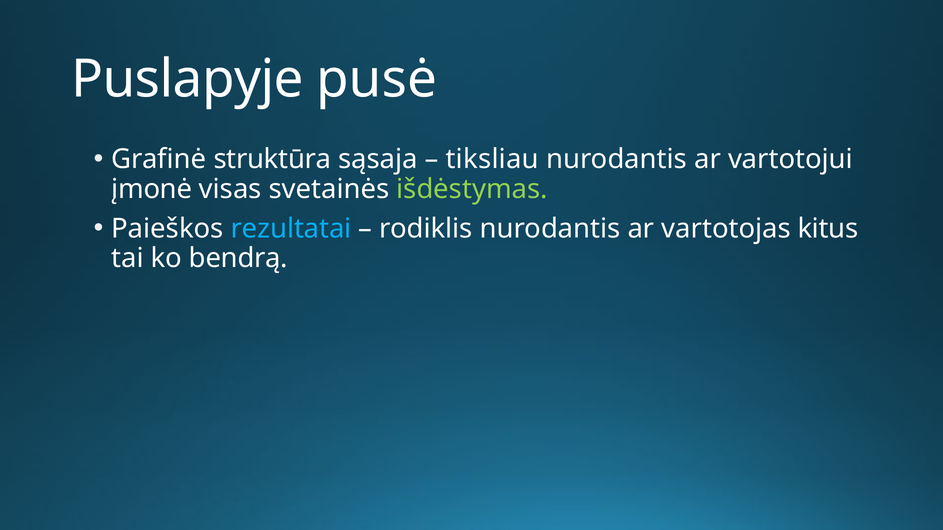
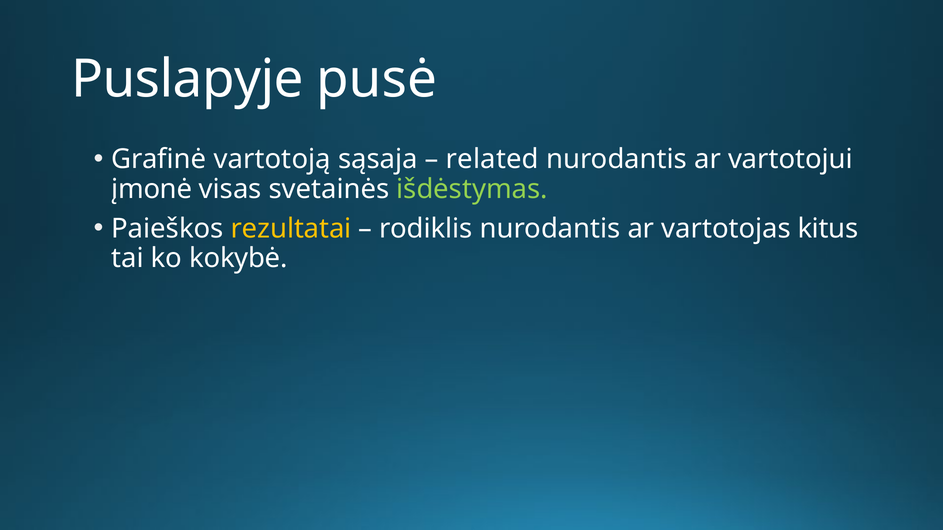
struktūra: struktūra -> vartotoją (272, 159)
tiksliau: tiksliau -> related (492, 159)
rezultatai colour: light blue -> yellow (291, 229)
bendrą: bendrą -> kokybė (238, 258)
